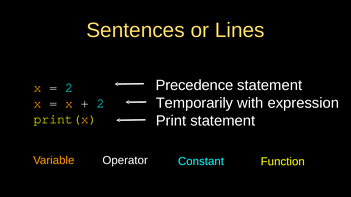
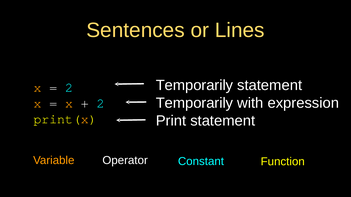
Precedence: Precedence -> Temporarily (194, 86)
